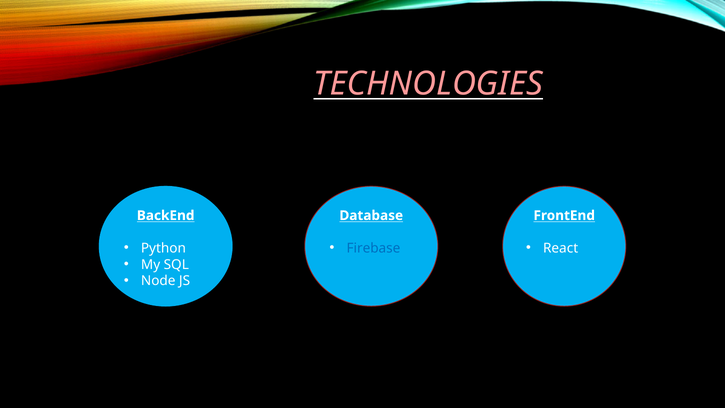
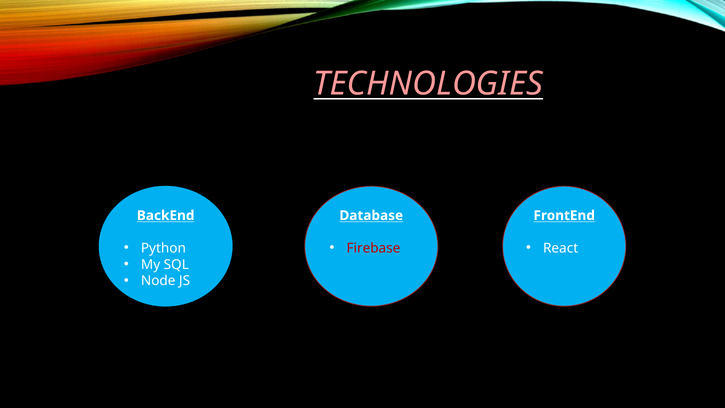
Firebase colour: blue -> red (373, 248)
